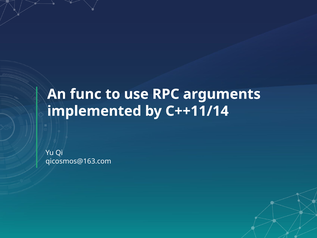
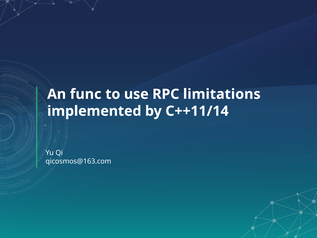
arguments: arguments -> limitations (222, 94)
